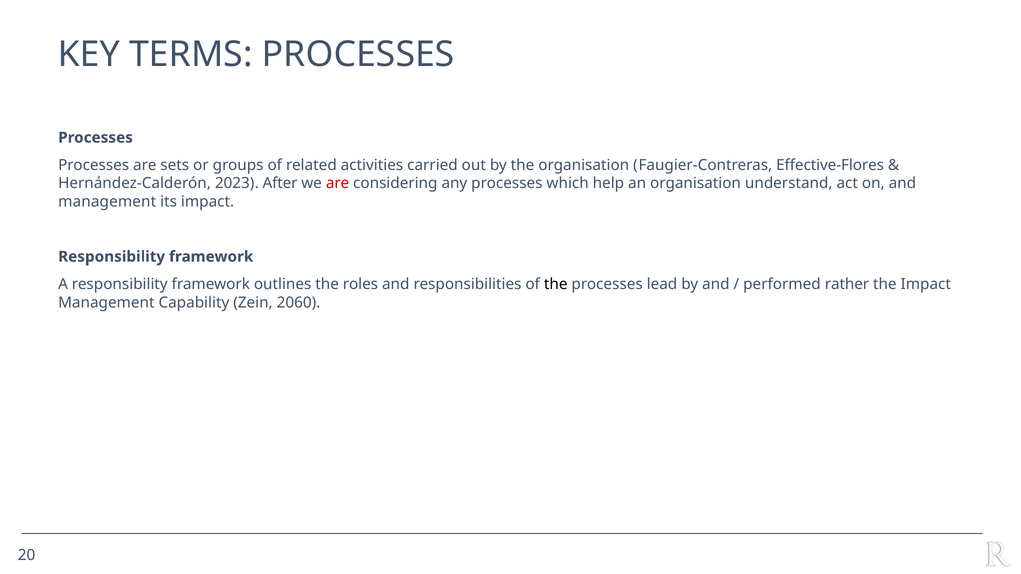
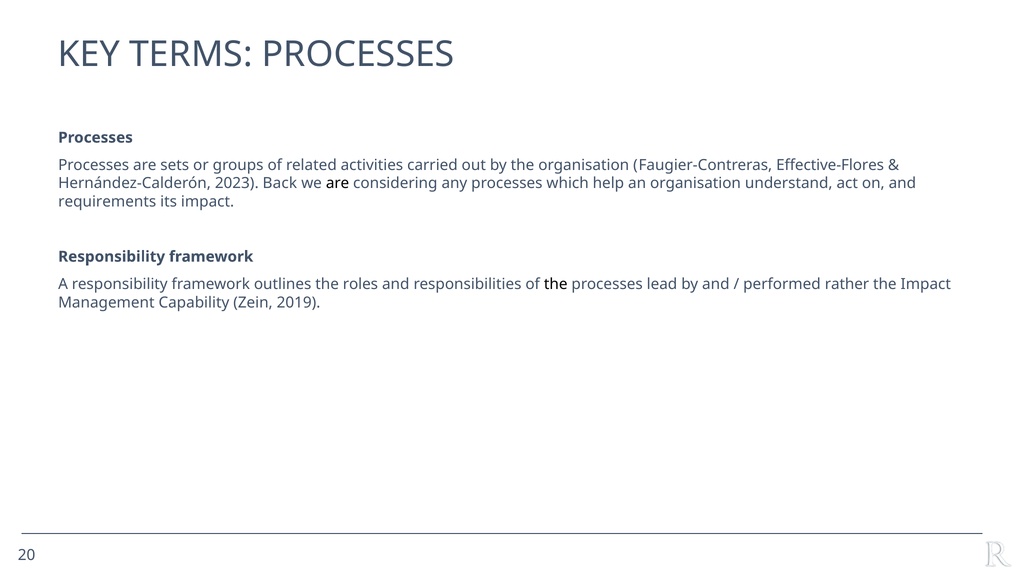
After: After -> Back (280, 184)
are colour: red -> black (338, 184)
management: management -> requirements (107, 202)
2060: 2060 -> 2019 (299, 303)
